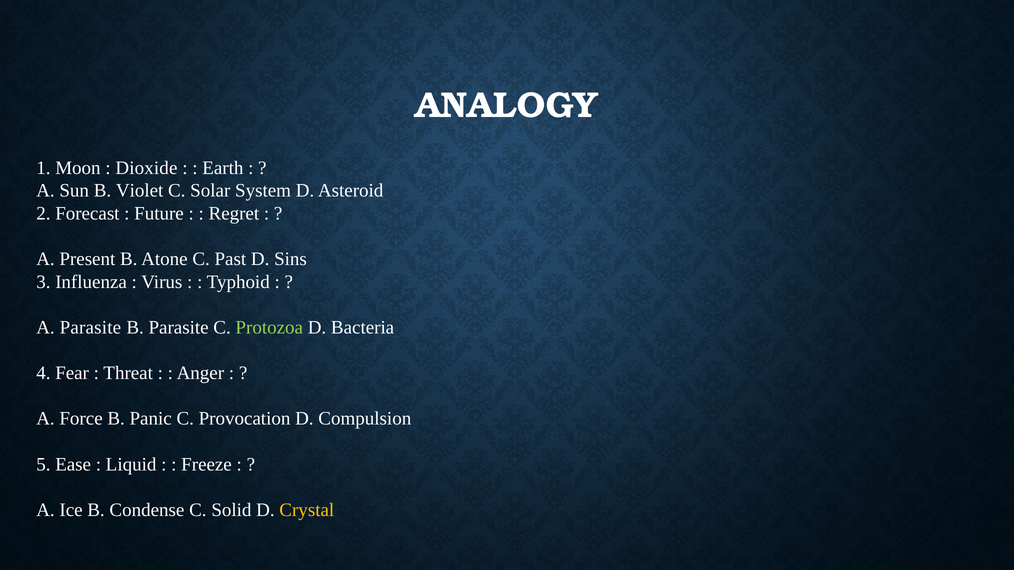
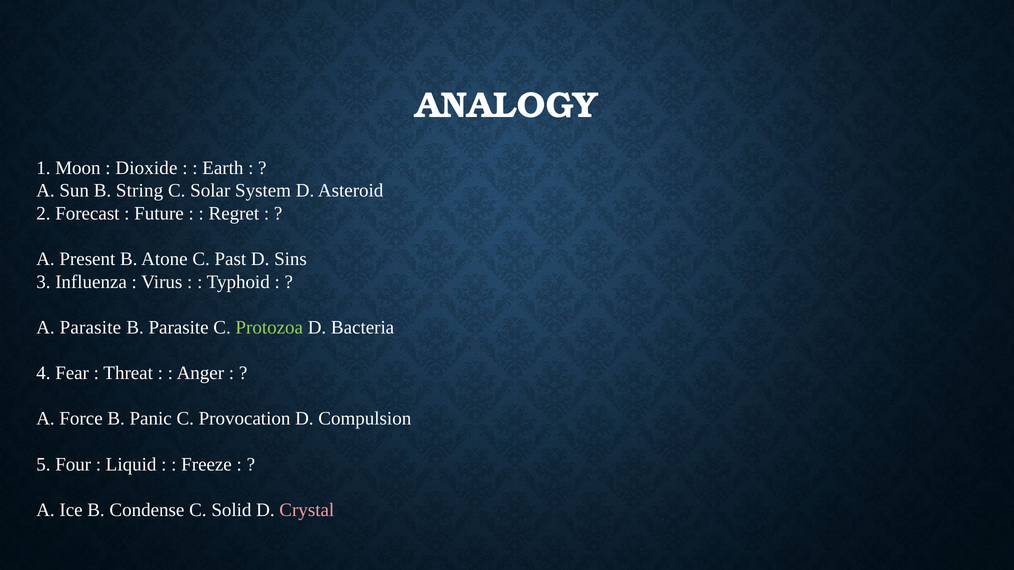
Violet: Violet -> String (140, 191)
Ease: Ease -> Four (73, 465)
Crystal colour: yellow -> pink (307, 510)
